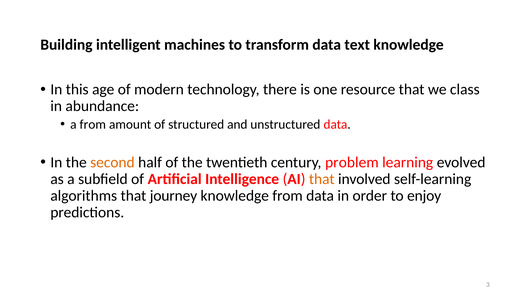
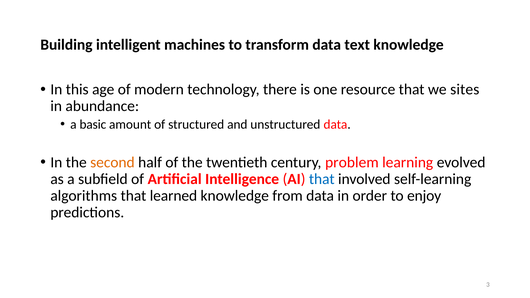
class: class -> sites (465, 90)
a from: from -> basic (93, 125)
that colour: orange -> blue (322, 179)
journey: journey -> learned (173, 196)
